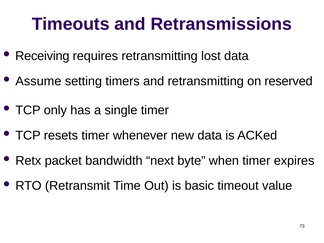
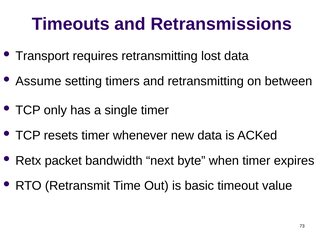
Receiving: Receiving -> Transport (42, 56)
reserved: reserved -> between (288, 81)
